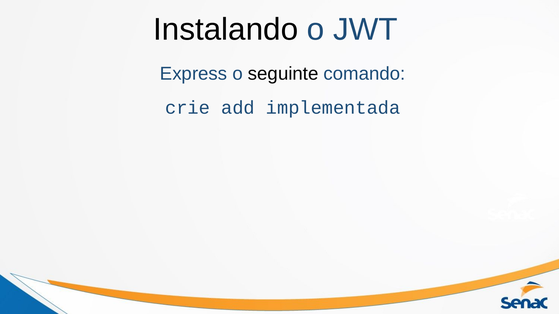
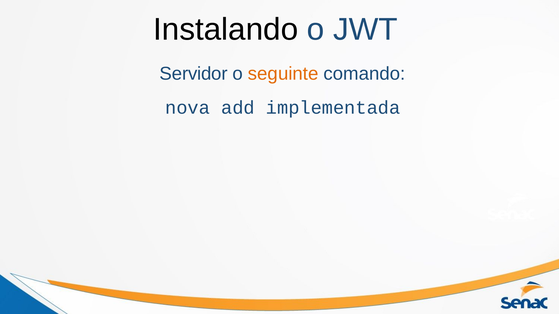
Express: Express -> Servidor (194, 74)
seguinte colour: black -> orange (283, 74)
crie: crie -> nova (188, 108)
